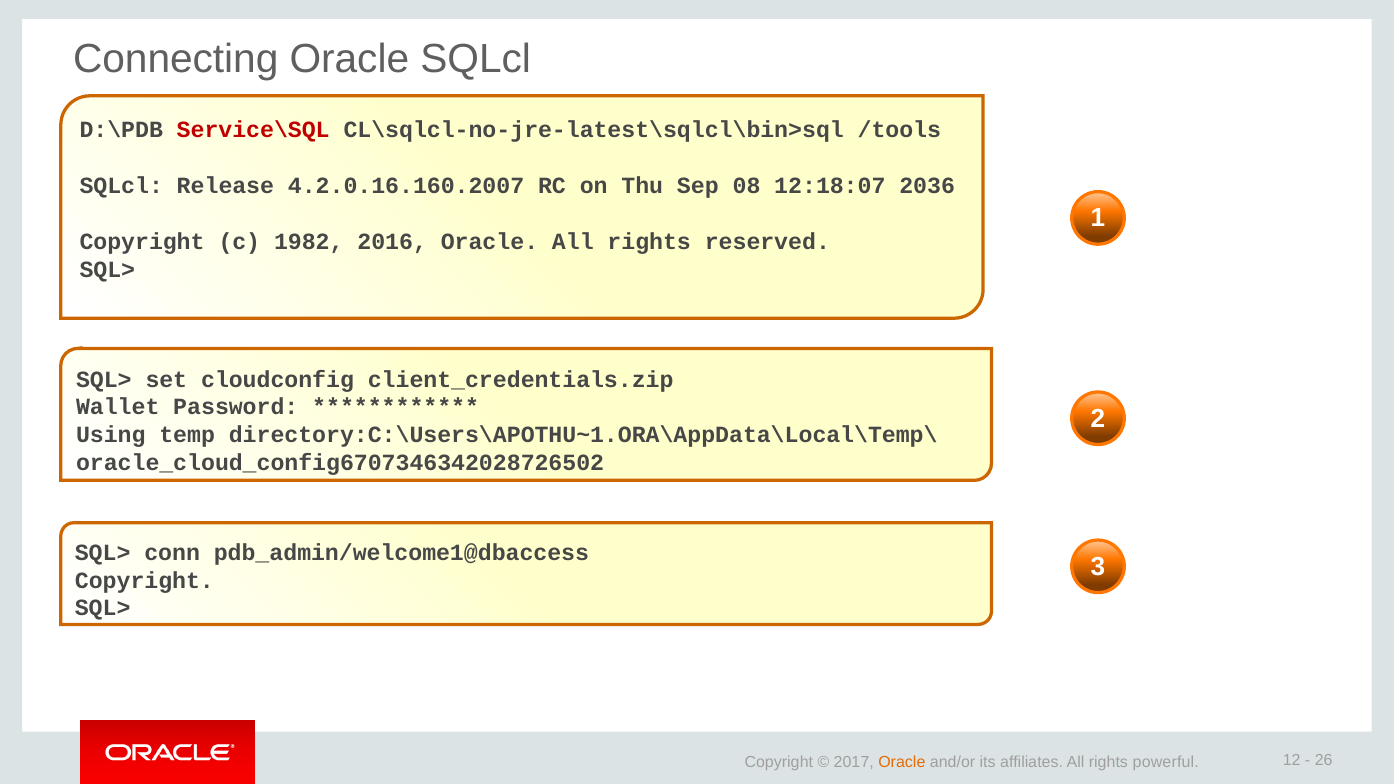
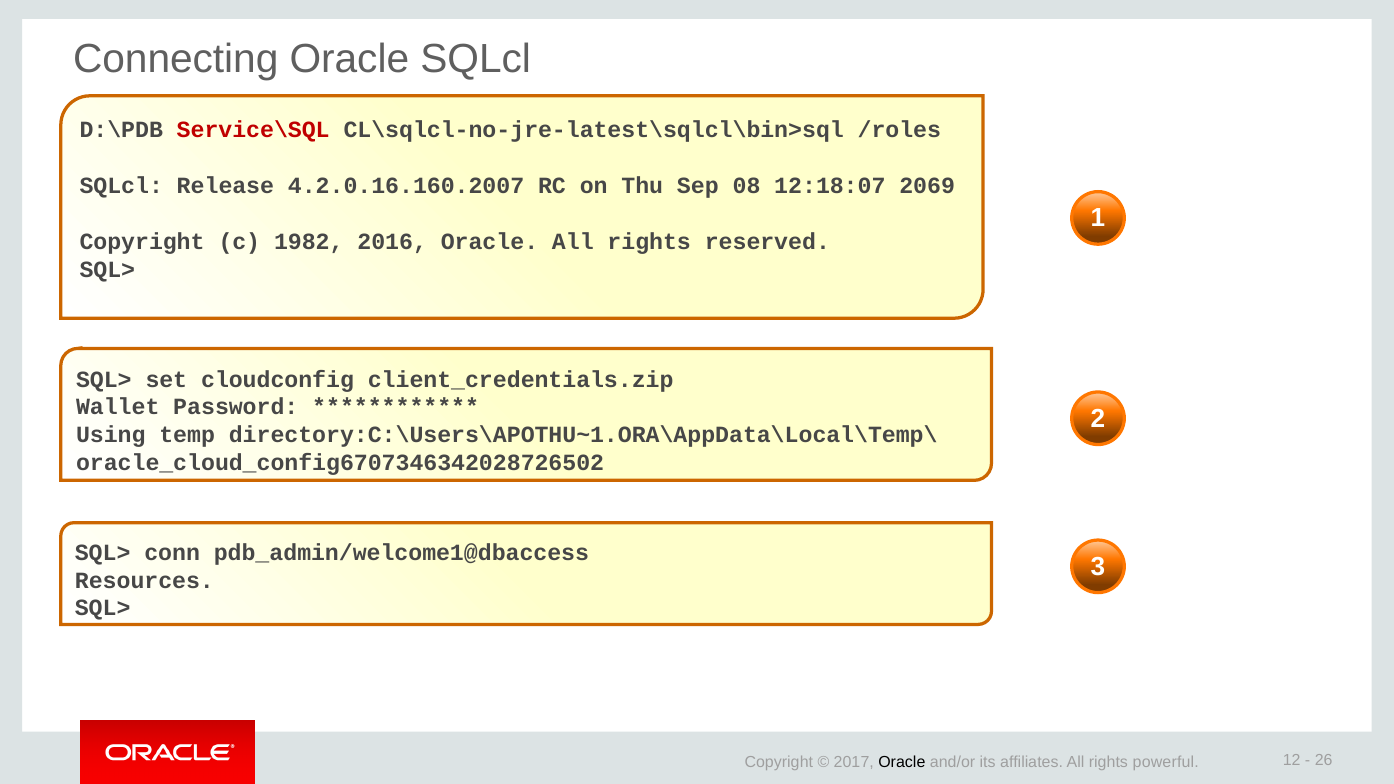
/tools: /tools -> /roles (899, 130)
2036: 2036 -> 2069 (927, 186)
Copyright: Copyright -> Resources (144, 581)
Oracle colour: orange -> black (902, 762)
